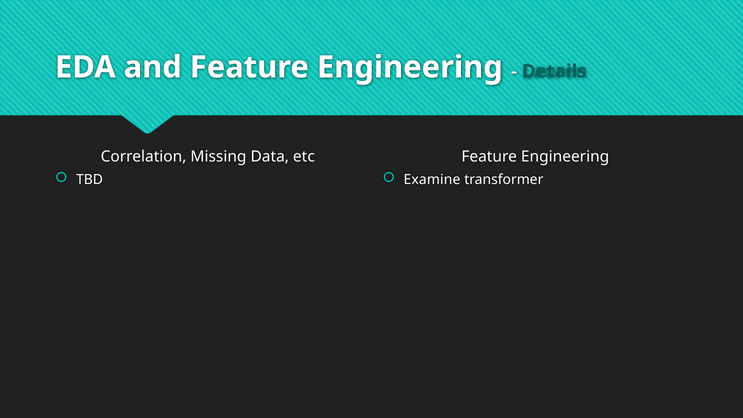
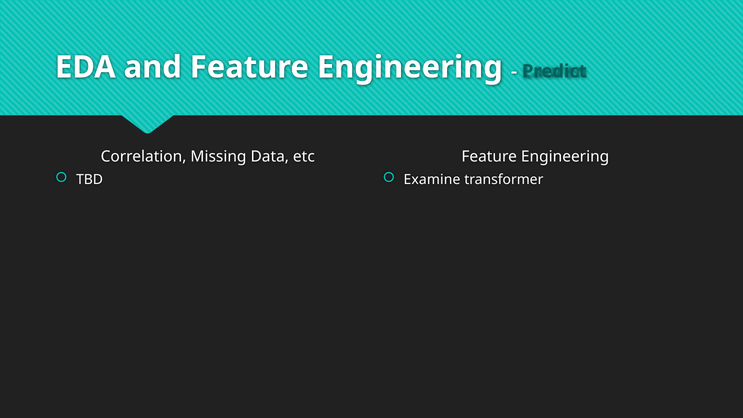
Details: Details -> Predict (554, 71)
